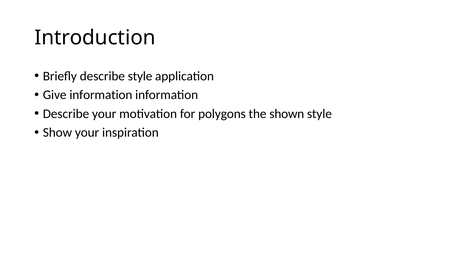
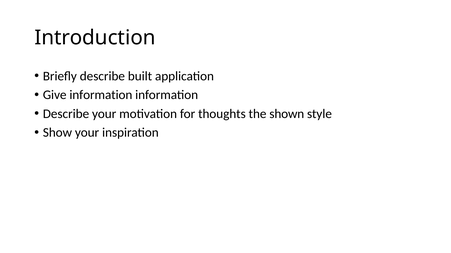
describe style: style -> built (140, 76)
polygons: polygons -> thoughts (222, 114)
